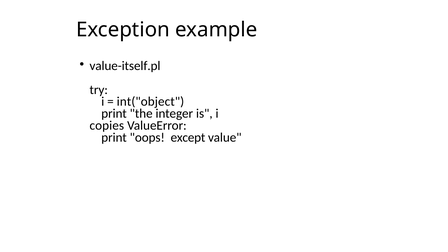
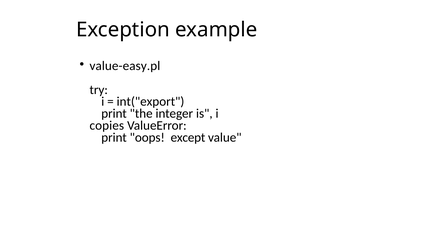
value-itself.pl: value-itself.pl -> value-easy.pl (125, 66)
int("object: int("object -> int("export (151, 102)
